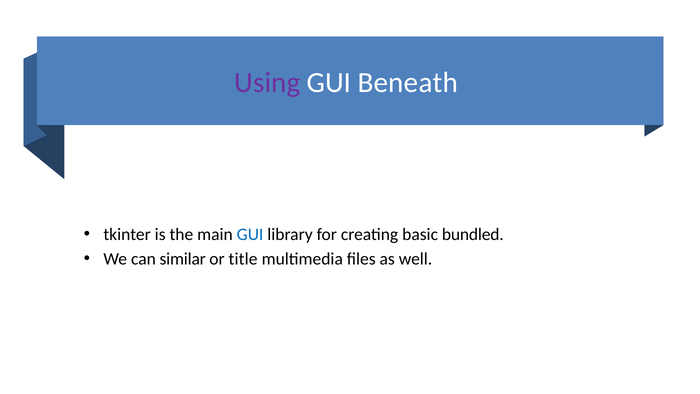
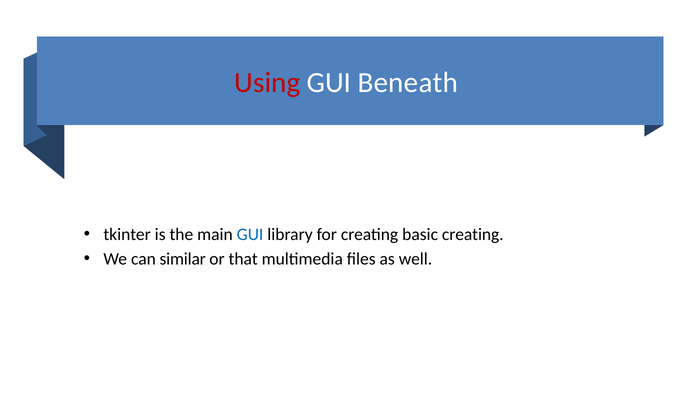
Using colour: purple -> red (267, 83)
basic bundled: bundled -> creating (473, 234)
title: title -> that (243, 259)
